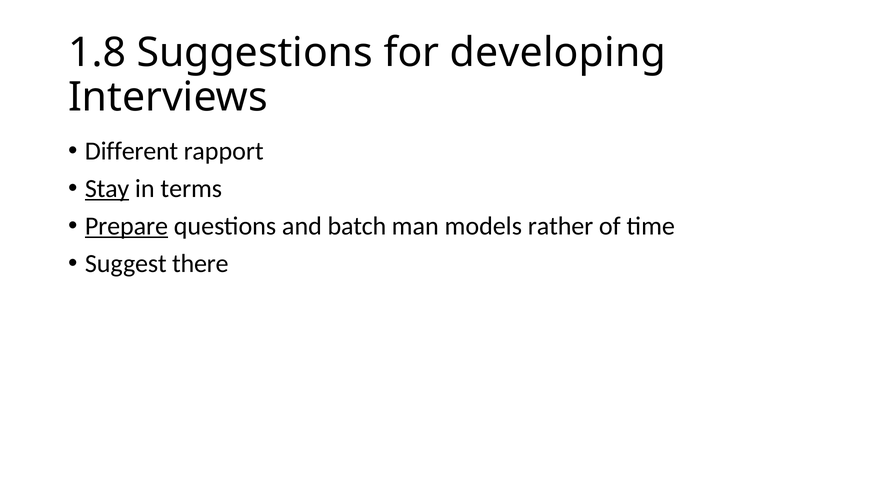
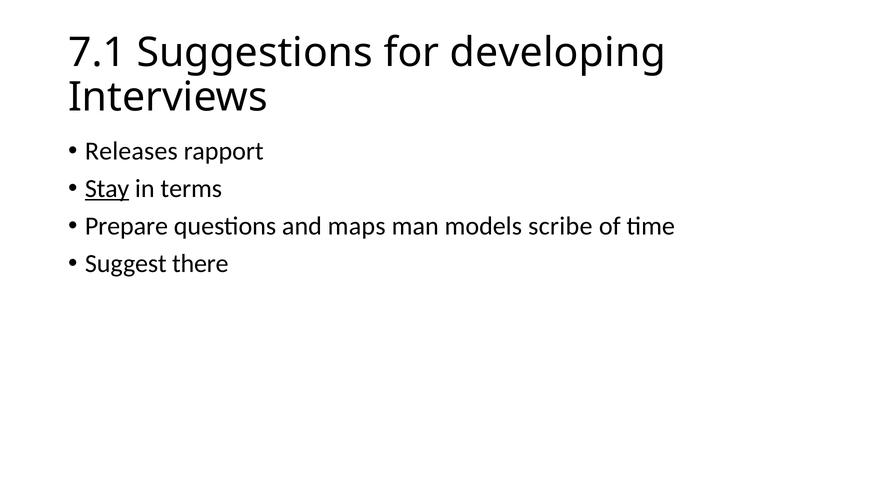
1.8: 1.8 -> 7.1 (97, 53)
Different: Different -> Releases (131, 151)
Prepare underline: present -> none (126, 226)
batch: batch -> maps (357, 226)
rather: rather -> scribe (560, 226)
